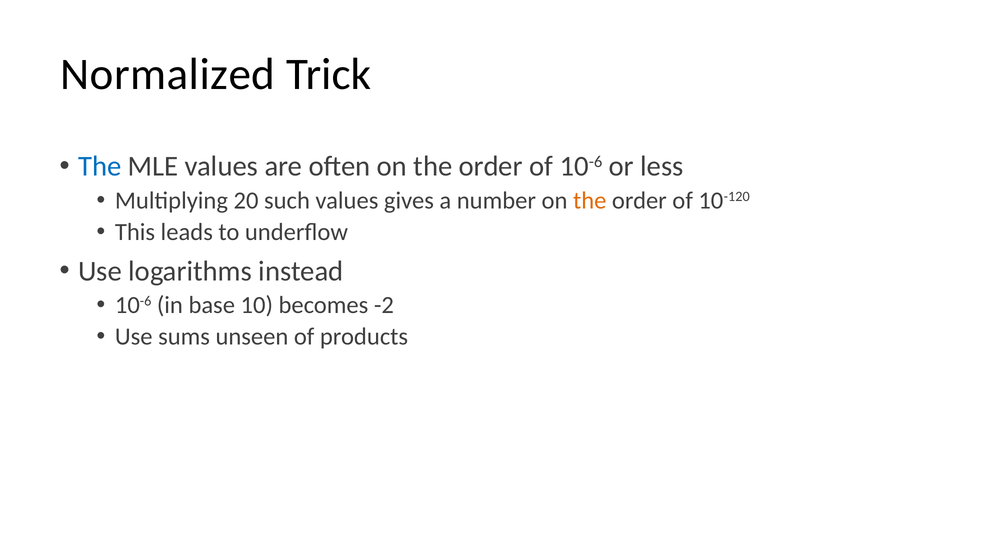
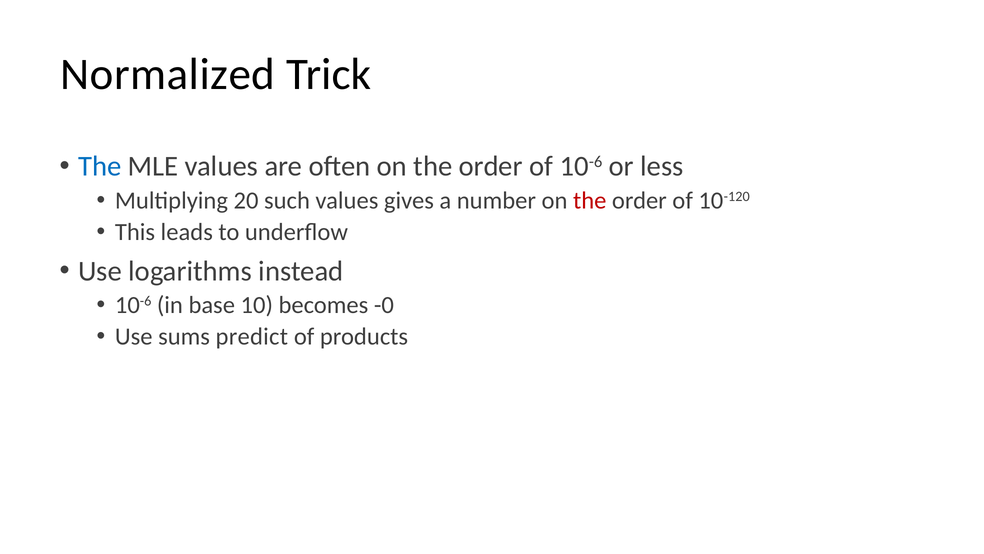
the colour: orange -> red (590, 200)
-2: -2 -> -0 (384, 305)
unseen: unseen -> predict (252, 336)
